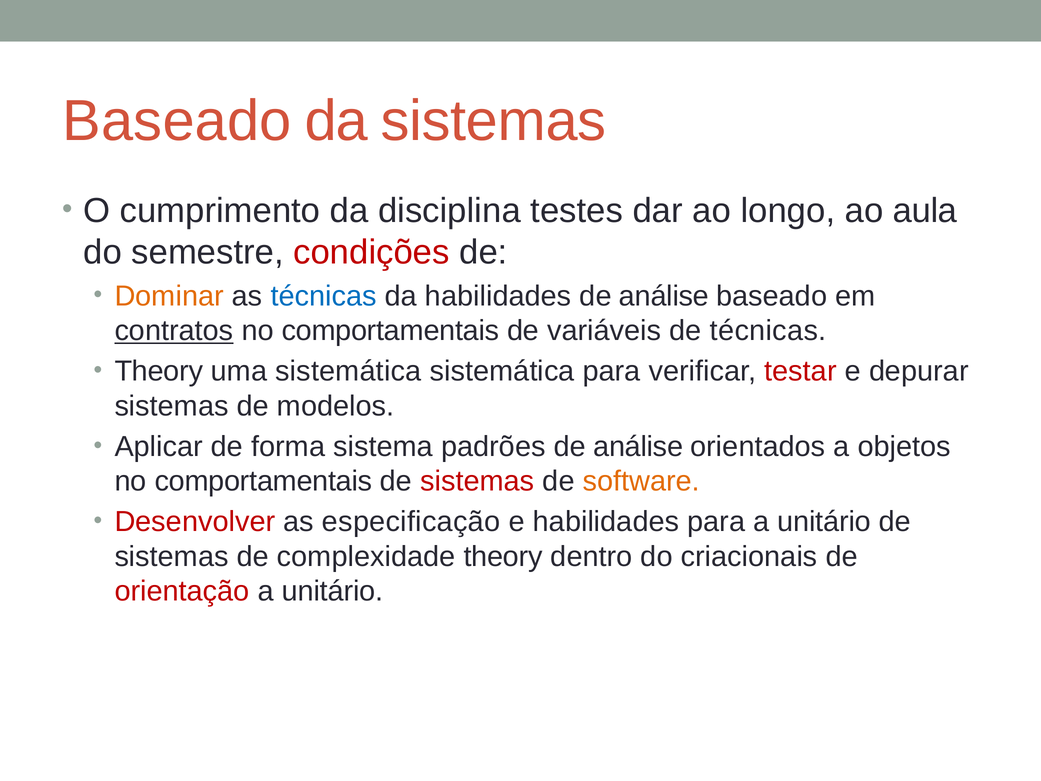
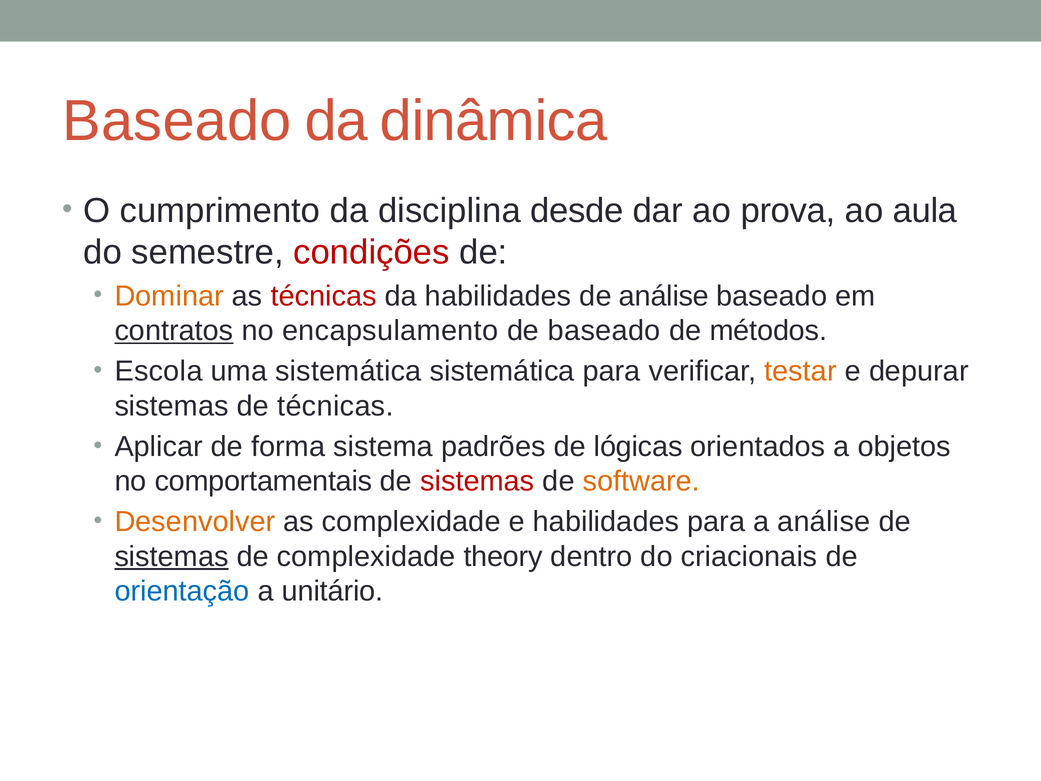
da sistemas: sistemas -> dinâmica (494, 121)
testes: testes -> desde (577, 211)
longo: longo -> prova (788, 211)
técnicas colour: blue -> red (324, 296)
comportamentais: comportamentais -> encapsulamento (390, 331)
de variáveis: variáveis -> baseado (604, 331)
de técnicas: técnicas -> métodos (768, 331)
Theory: Theory -> Escola (159, 371)
testar colour: red -> orange (801, 371)
de modelos: modelos -> técnicas (335, 406)
padrões de análise: análise -> lógicas (638, 446)
Desenvolver colour: red -> orange (195, 522)
as especificação: especificação -> complexidade (411, 522)
para a unitário: unitário -> análise (824, 522)
sistemas underline: none -> present (172, 556)
orientação colour: red -> blue (182, 591)
